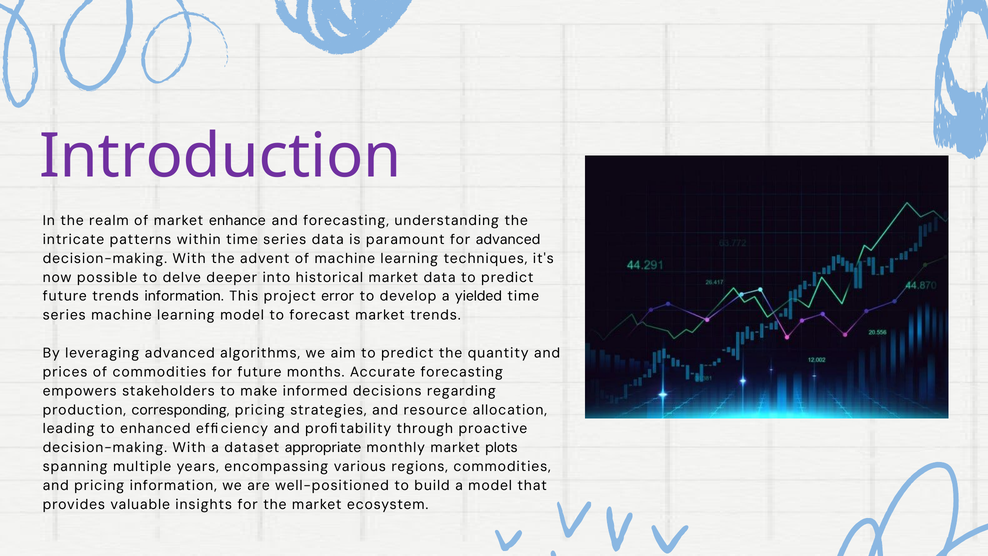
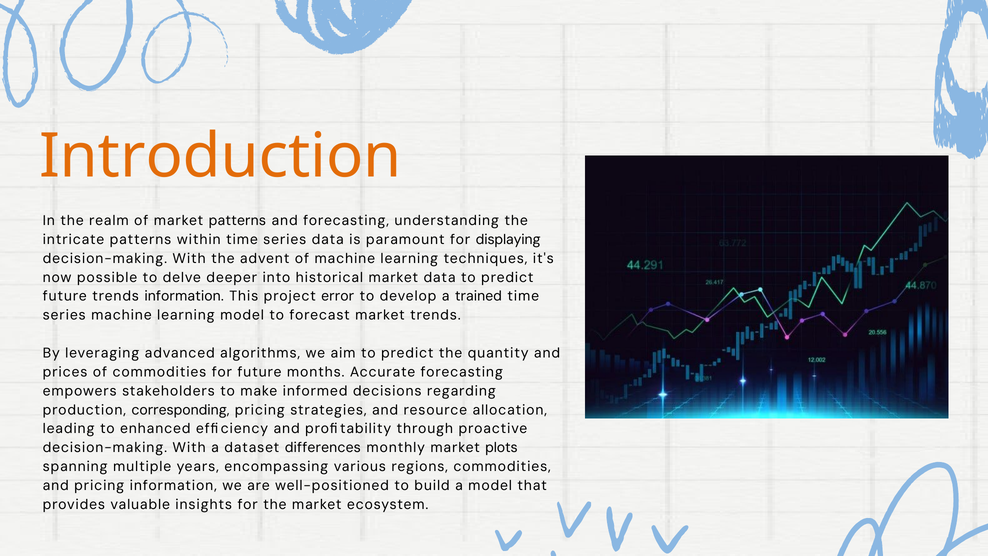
Introduction colour: purple -> orange (220, 156)
market enhance: enhance -> patterns (237, 220)
for advanced: advanced -> displaying (508, 239)
yielded: yielded -> trained (478, 296)
appropriate: appropriate -> differences (323, 448)
